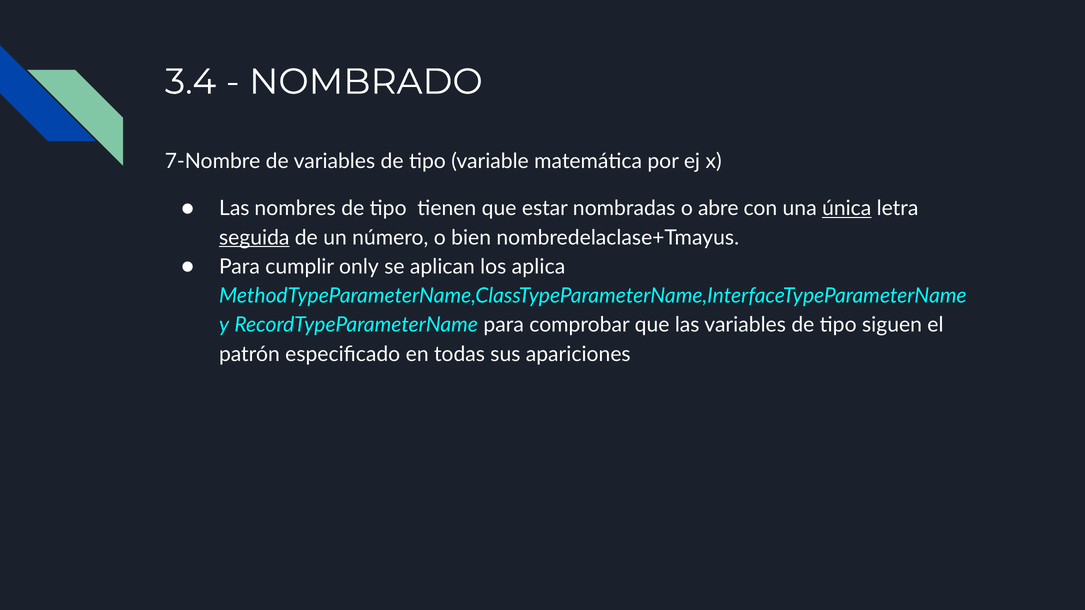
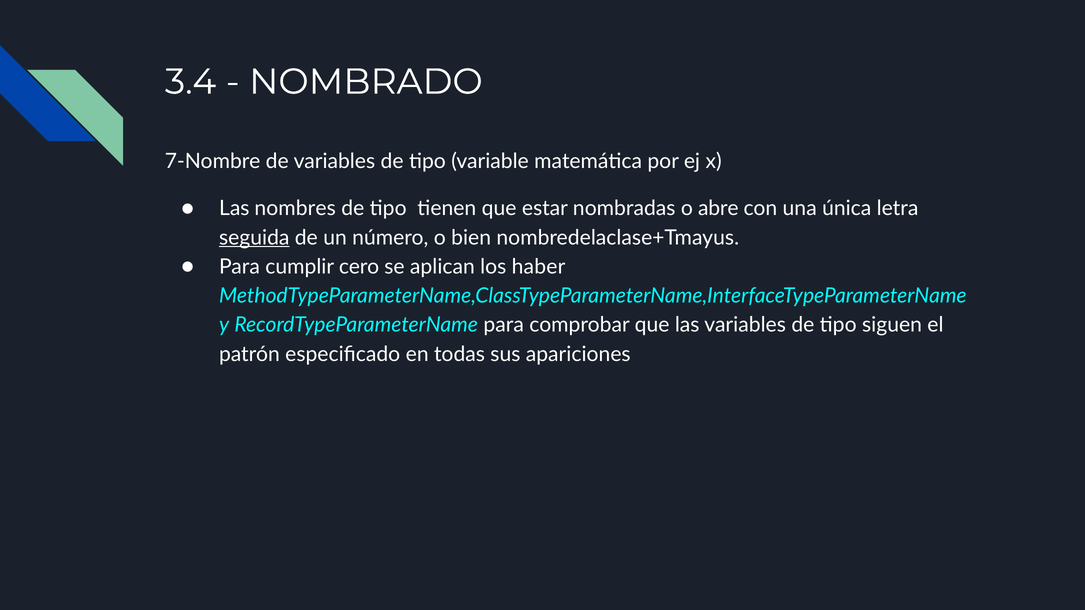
única underline: present -> none (847, 208)
only: only -> cero (359, 267)
aplica: aplica -> haber (538, 267)
